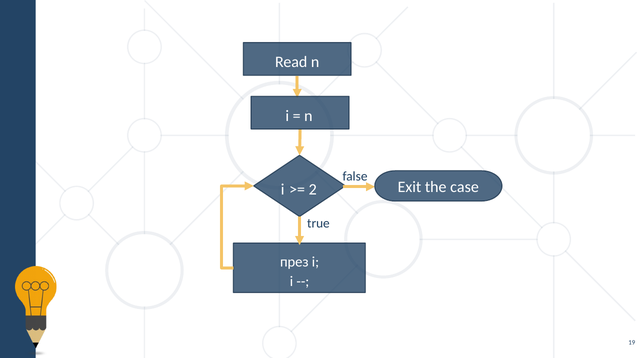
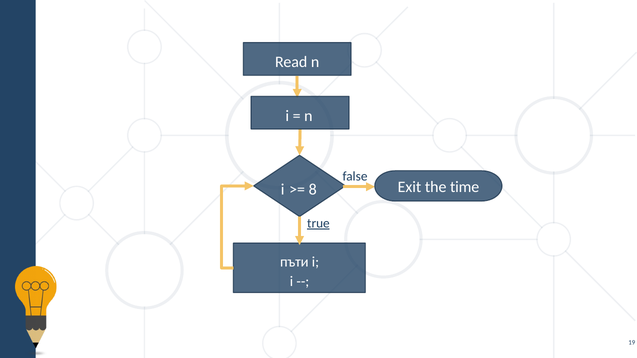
case: case -> time (465, 187)
2: 2 -> 8 (313, 190)
true underline: none -> present (318, 224)
през: през -> пъти (294, 262)
